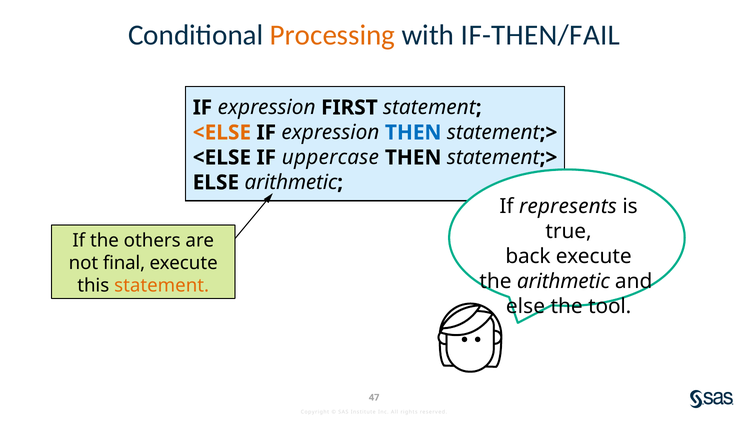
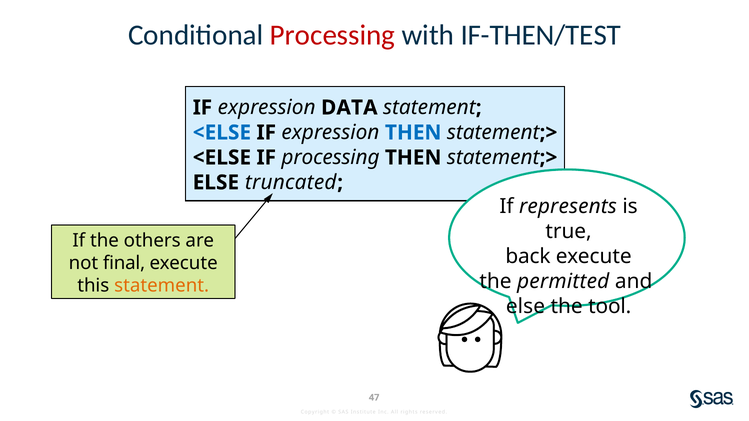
Processing colour: orange -> red (333, 35)
IF-THEN/FAIL: IF-THEN/FAIL -> IF-THEN/TEST (541, 35)
FIRST: FIRST -> DATA (349, 108)
<ELSE colour: orange -> blue (222, 133)
IF uppercase: uppercase -> processing (331, 158)
ELSE arithmetic: arithmetic -> truncated (291, 183)
the arithmetic: arithmetic -> permitted (563, 282)
